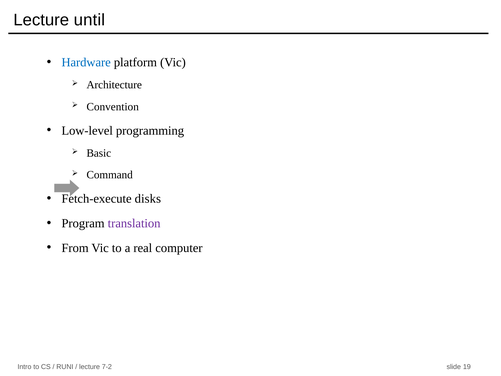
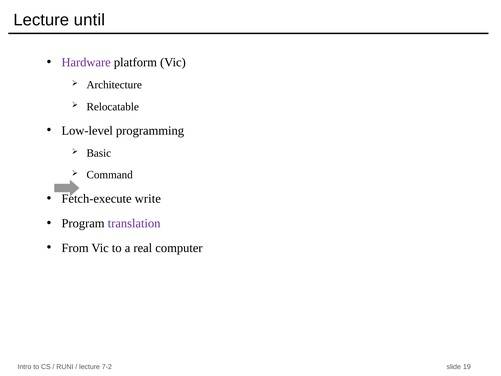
Hardware colour: blue -> purple (86, 62)
Convention: Convention -> Relocatable (113, 107)
disks: disks -> write (148, 199)
